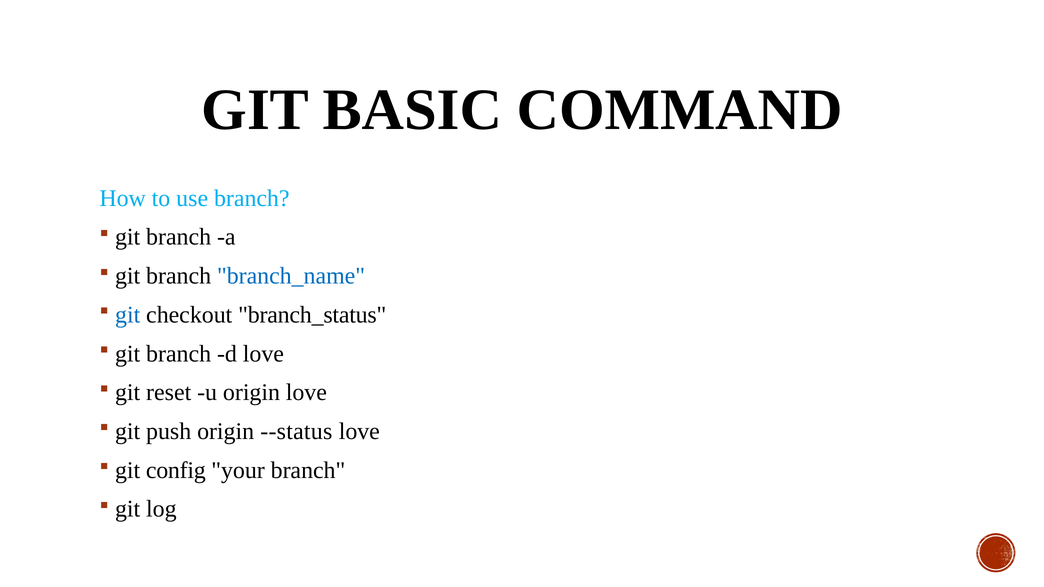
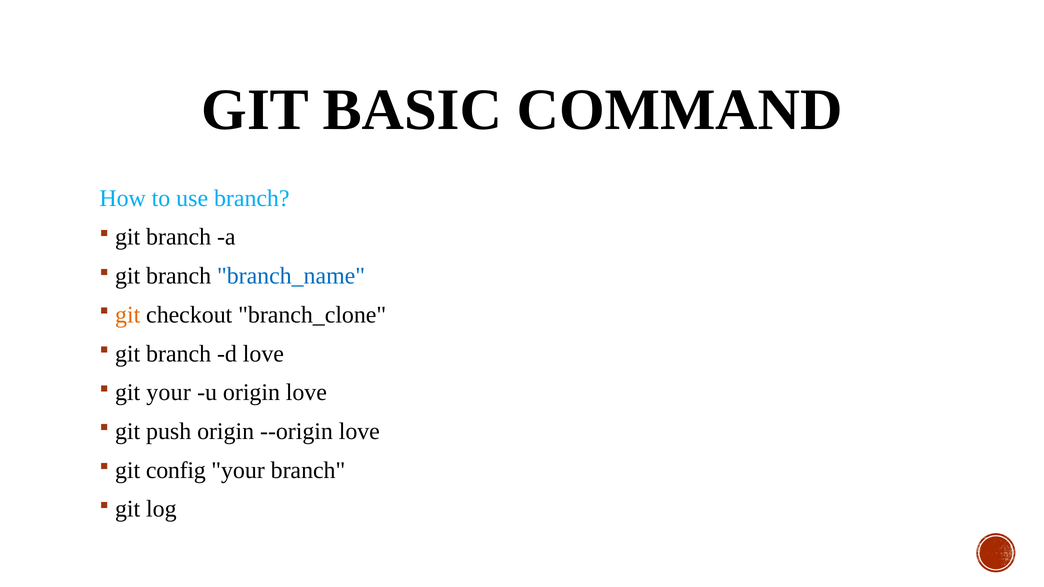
git colour: blue -> orange (128, 315)
branch_status: branch_status -> branch_clone (312, 315)
git reset: reset -> your (169, 393)
--status: --status -> --origin (296, 432)
